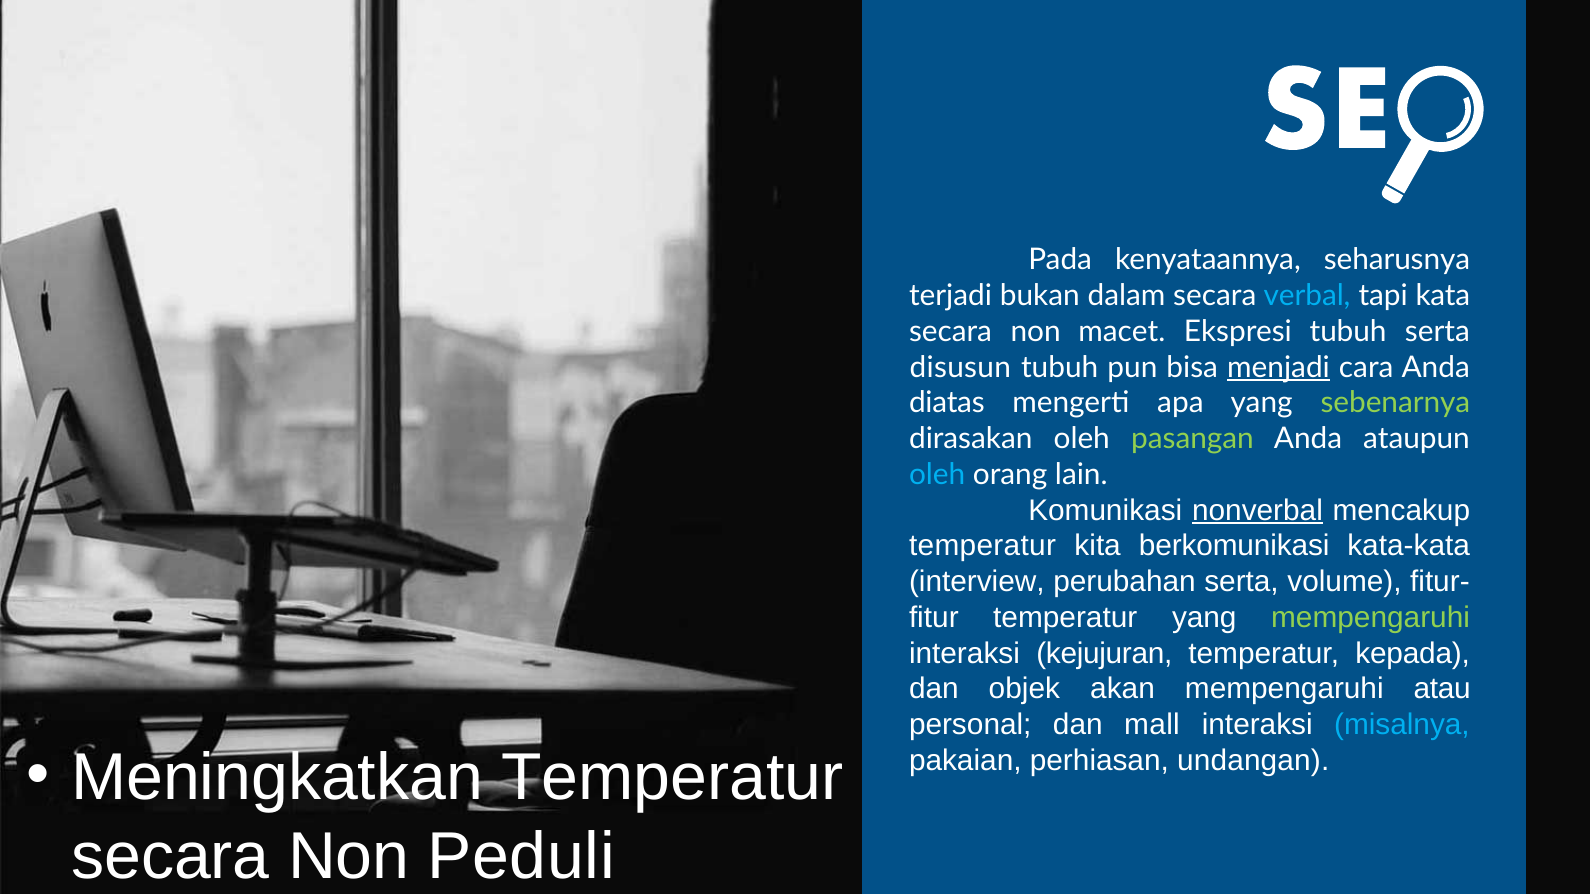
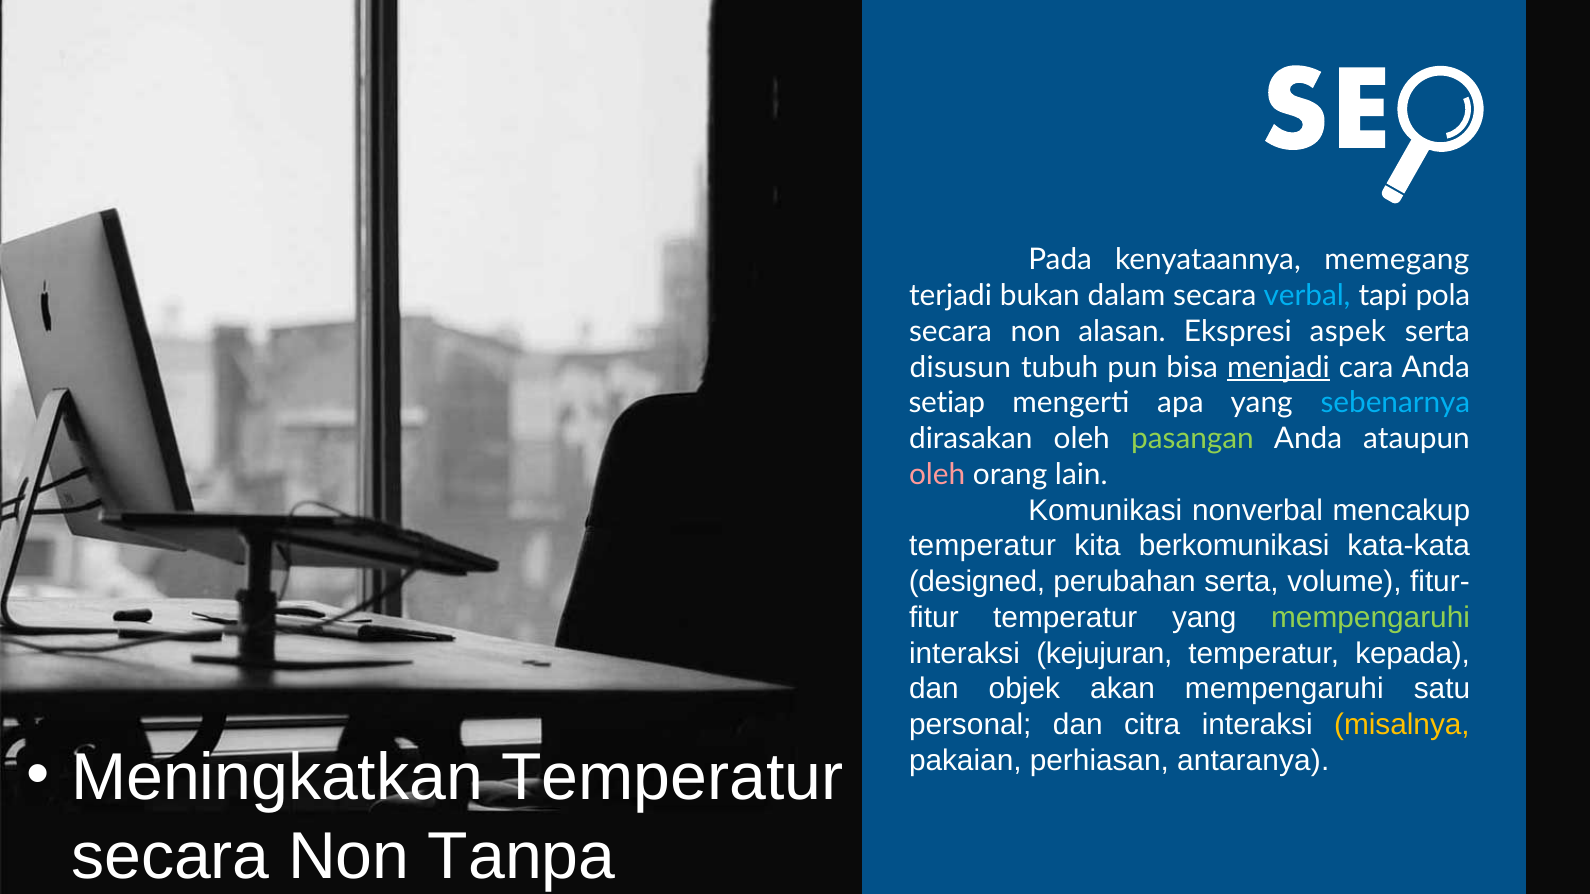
seharusnya: seharusnya -> memegang (1397, 260)
kata: kata -> pola (1443, 296)
macet: macet -> alasan (1122, 332)
Ekspresi tubuh: tubuh -> aspek (1348, 332)
diatas: diatas -> setiap (947, 403)
sebenarnya colour: light green -> light blue (1395, 403)
oleh colour: light blue -> pink (937, 475)
nonverbal underline: present -> none (1258, 510)
interview: interview -> designed (977, 582)
atau: atau -> satu (1442, 689)
mall: mall -> citra (1152, 725)
misalnya colour: light blue -> yellow (1402, 725)
undangan: undangan -> antaranya (1253, 761)
Peduli: Peduli -> Tanpa (522, 857)
